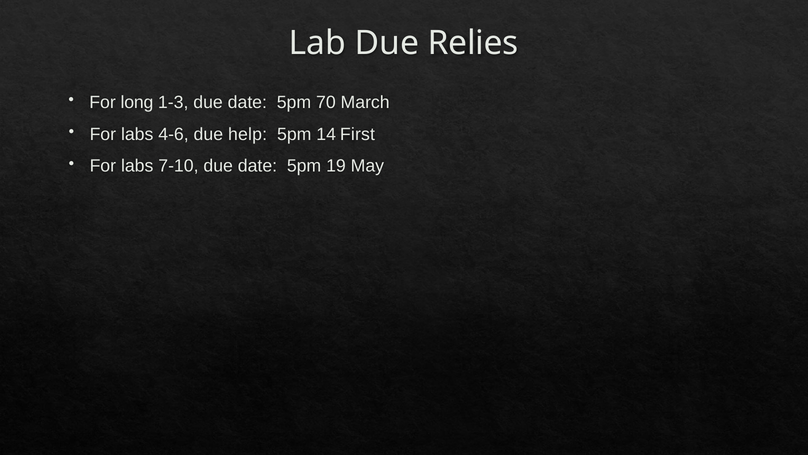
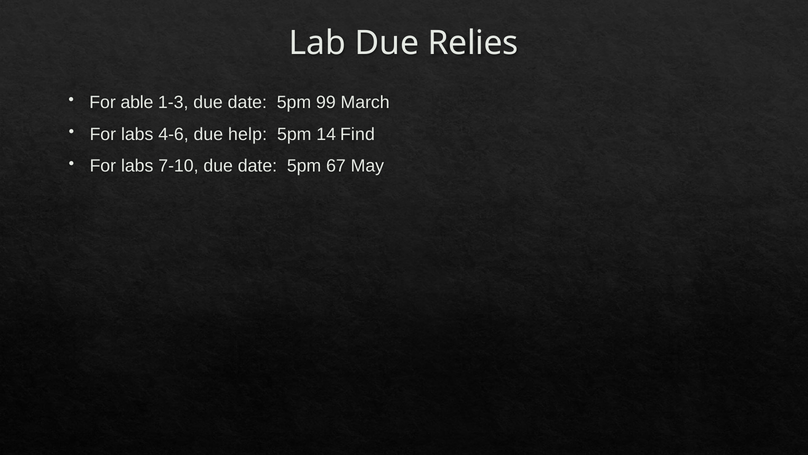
long: long -> able (137, 102)
70: 70 -> 99 (326, 102)
First: First -> Find (357, 134)
19: 19 -> 67 (336, 166)
